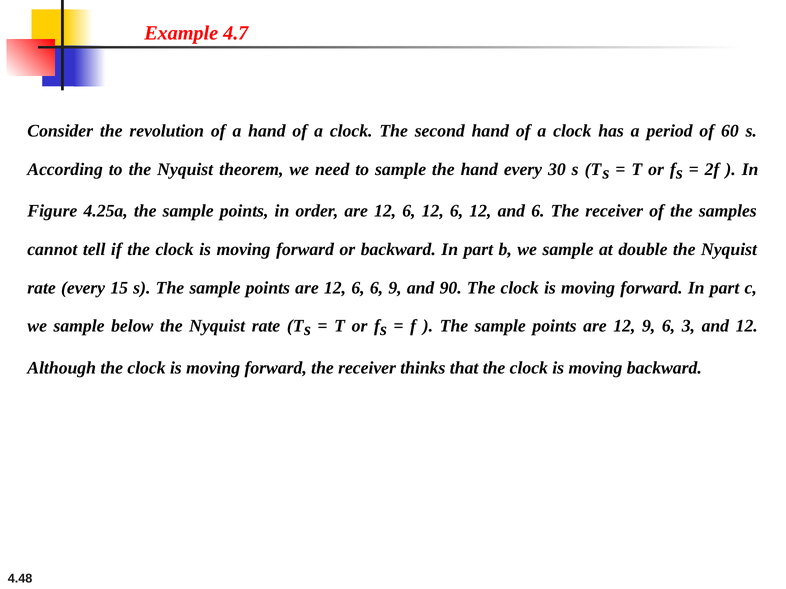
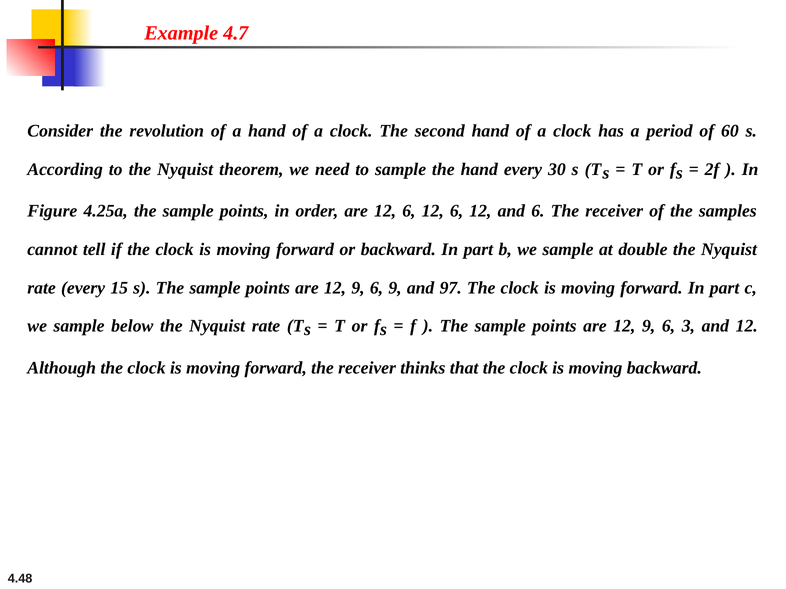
6: 6 -> 9 (358, 288)
90: 90 -> 97 (451, 288)
